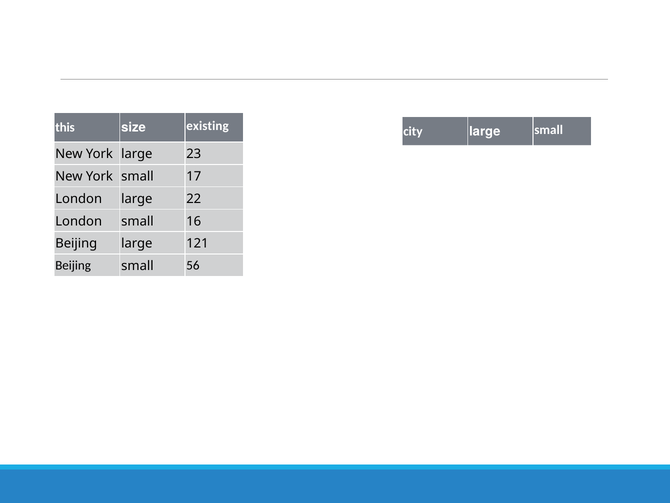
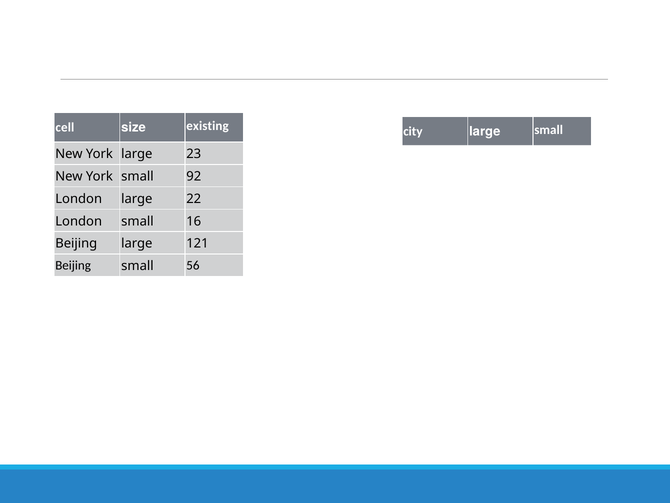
this: this -> cell (65, 127)
17: 17 -> 92 (194, 176)
